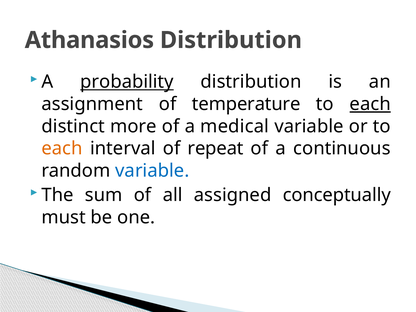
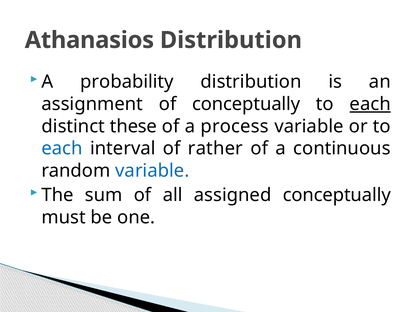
probability underline: present -> none (127, 82)
of temperature: temperature -> conceptually (246, 104)
more: more -> these (134, 126)
medical: medical -> process (235, 126)
each colour: orange -> blue (62, 148)
repeat: repeat -> rather (215, 148)
